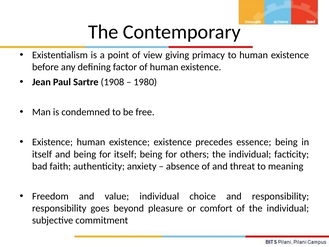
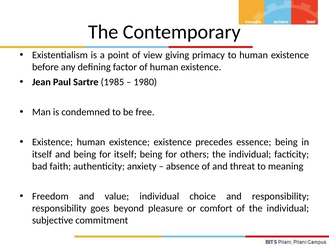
1908: 1908 -> 1985 (112, 82)
